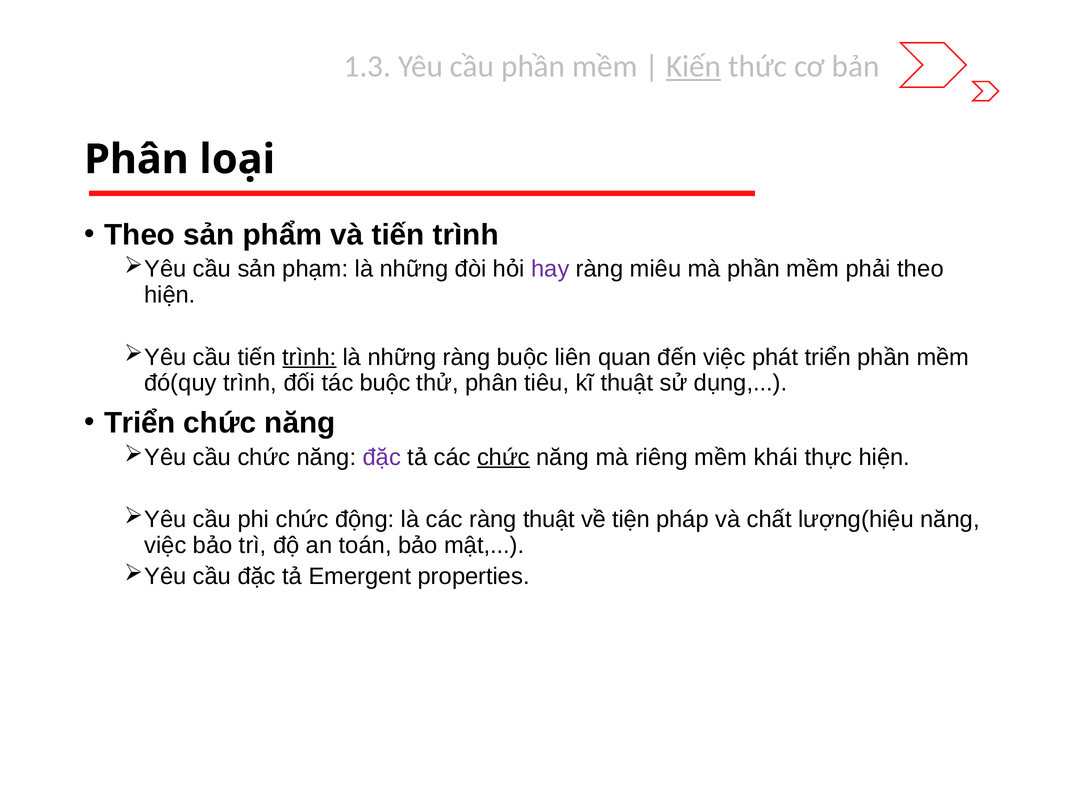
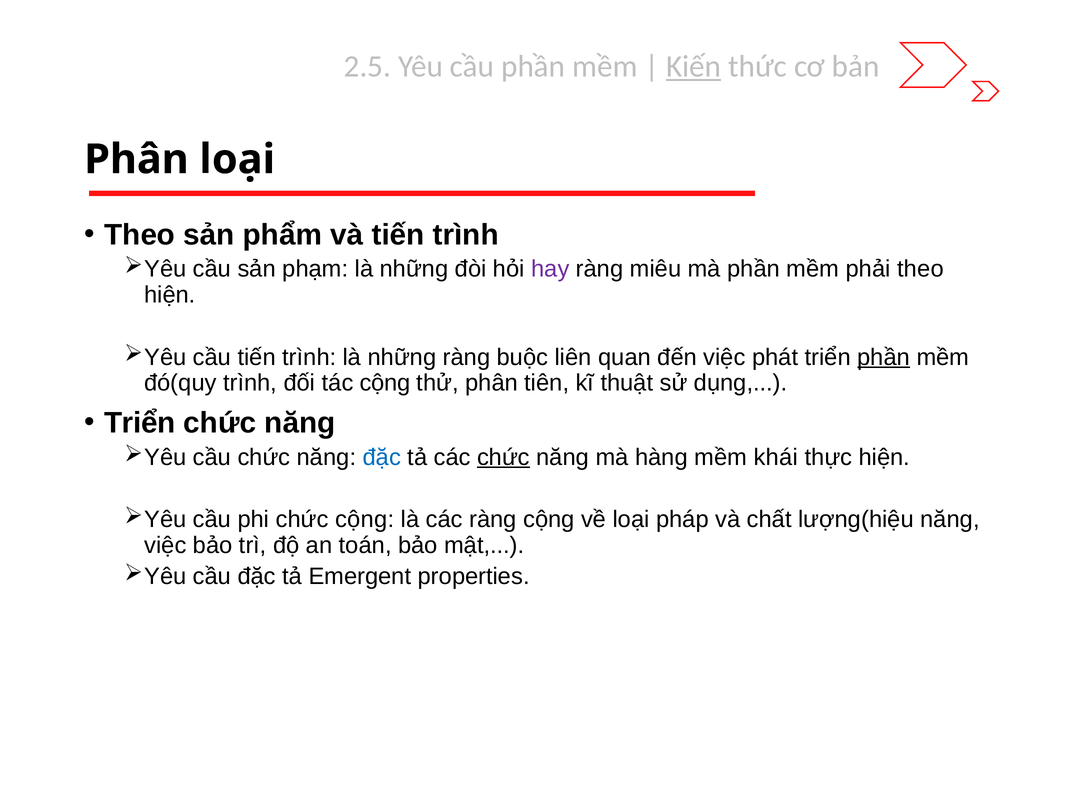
1.3: 1.3 -> 2.5 (368, 67)
trình underline: present -> none (309, 357)
phần underline: none -> present (884, 357)
tác buộc: buộc -> cộng (385, 383)
tiêu: tiêu -> tiên (547, 383)
đặc colour: purple -> blue (382, 457)
riêng: riêng -> hàng (661, 457)
chức động: động -> cộng (365, 519)
ràng thuật: thuật -> cộng (549, 519)
tiện: tiện -> loại (631, 519)
